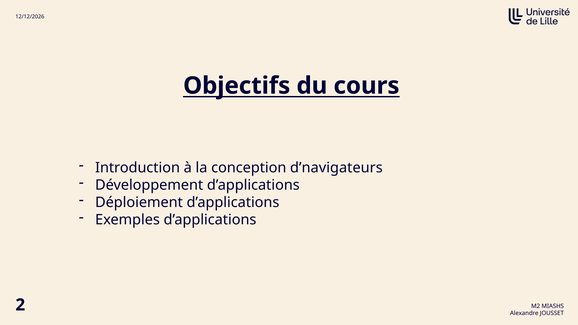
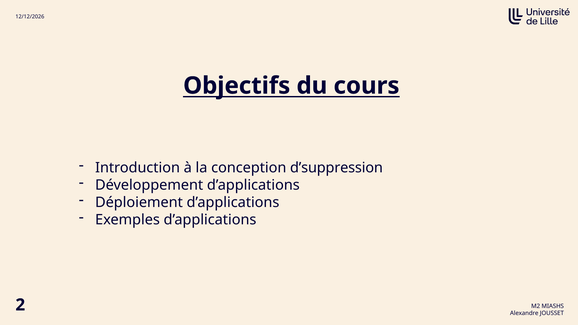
d’navigateurs: d’navigateurs -> d’suppression (336, 168)
